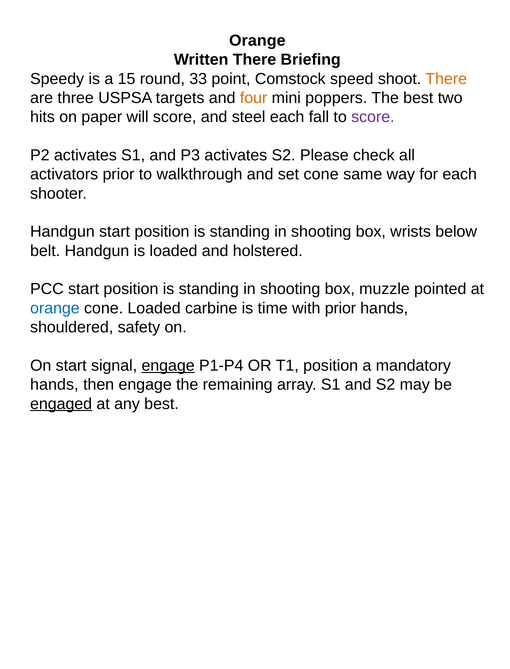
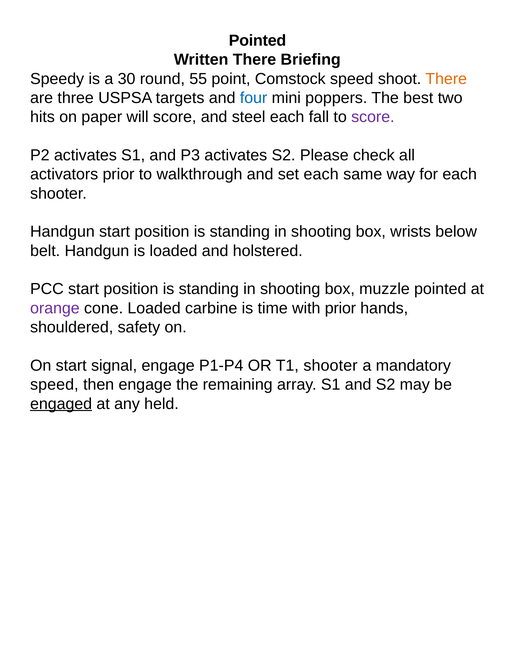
Orange: Orange -> Pointed (257, 41)
15: 15 -> 30 (127, 79)
33: 33 -> 55 (198, 79)
four colour: orange -> blue (254, 98)
set cone: cone -> each (321, 174)
orange colour: blue -> purple (55, 308)
engage underline: present -> none (168, 366)
T1 position: position -> shooter (331, 366)
hands: hands -> speed (54, 385)
any best: best -> held (161, 404)
